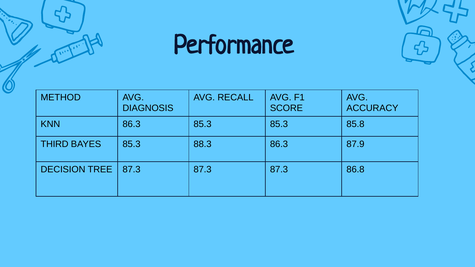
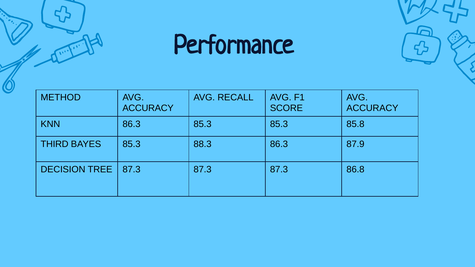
DIAGNOSIS: DIAGNOSIS -> ACCURACY (148, 108)
